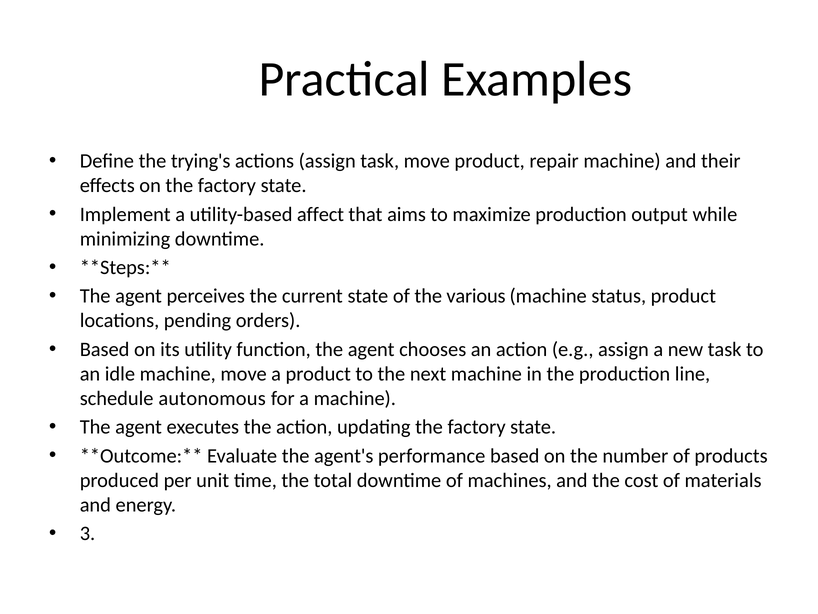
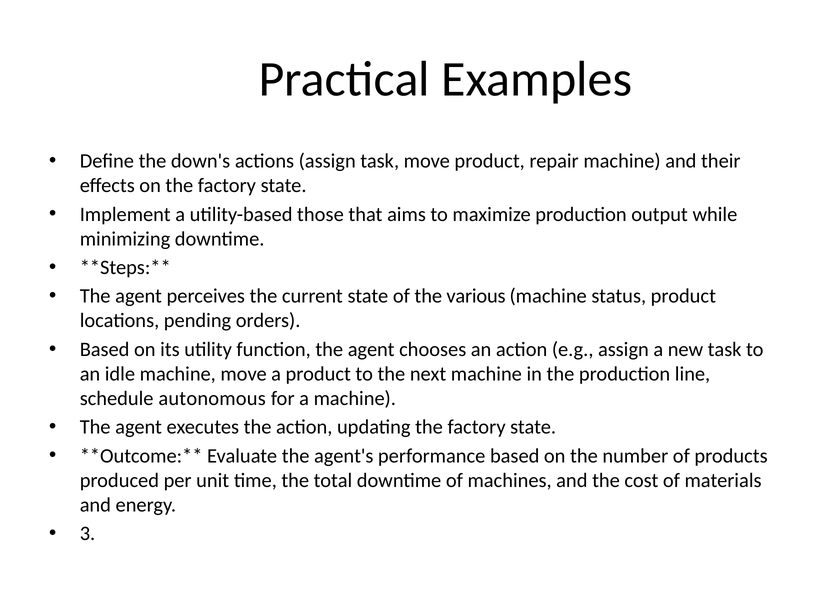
trying's: trying's -> down's (201, 161)
affect: affect -> those (320, 214)
